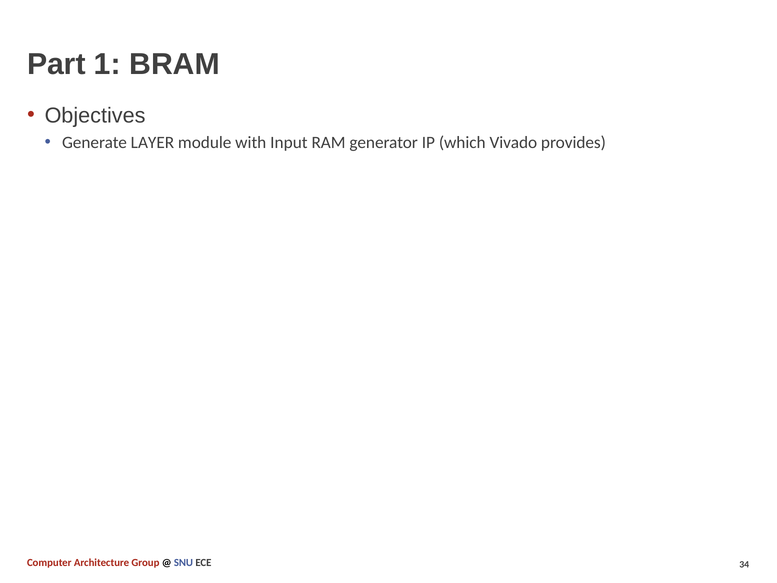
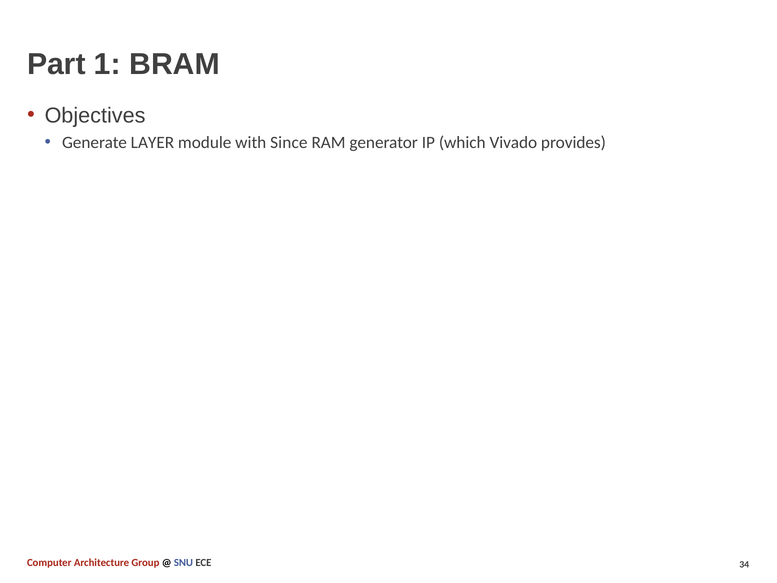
Input: Input -> Since (289, 143)
